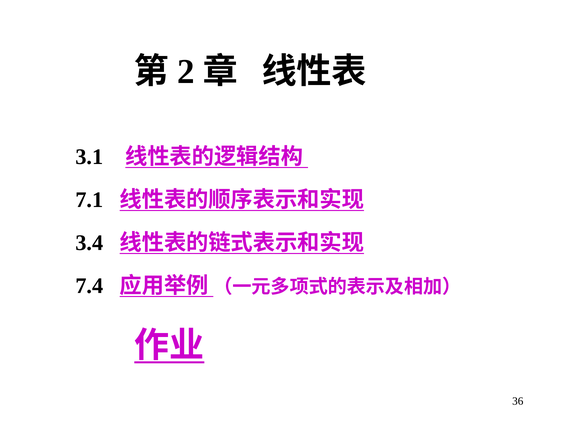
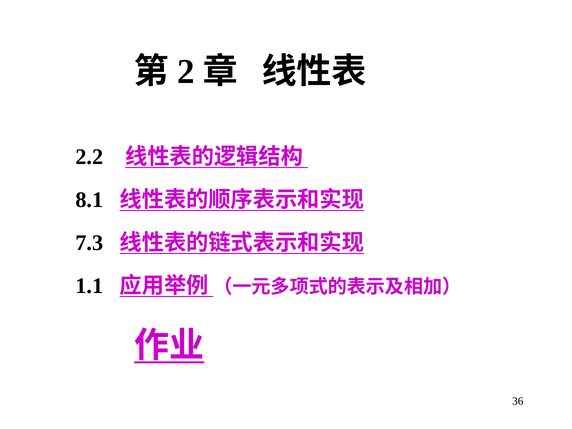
3.1: 3.1 -> 2.2 (89, 157)
7.1: 7.1 -> 8.1 (89, 200)
3.4: 3.4 -> 7.3 (89, 243)
7.4: 7.4 -> 1.1 (89, 286)
